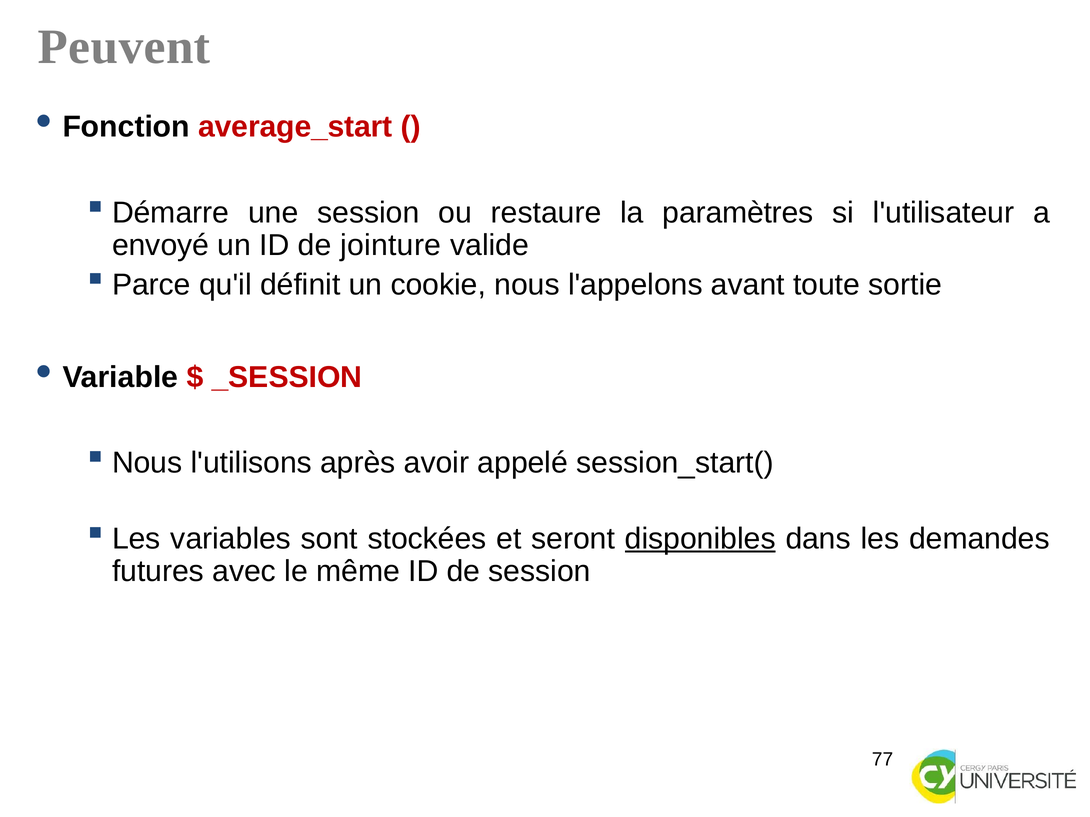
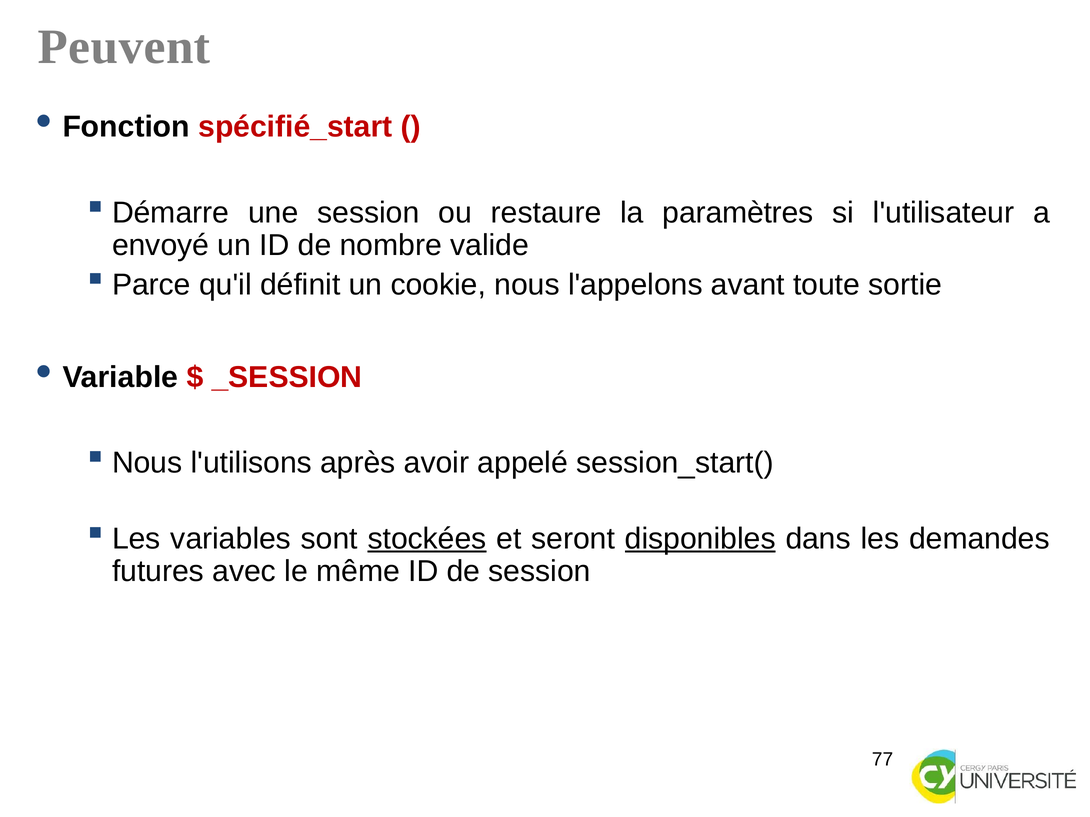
average_start: average_start -> spécifié_start (295, 127)
jointure: jointure -> nombre (391, 245)
stockées underline: none -> present (427, 539)
